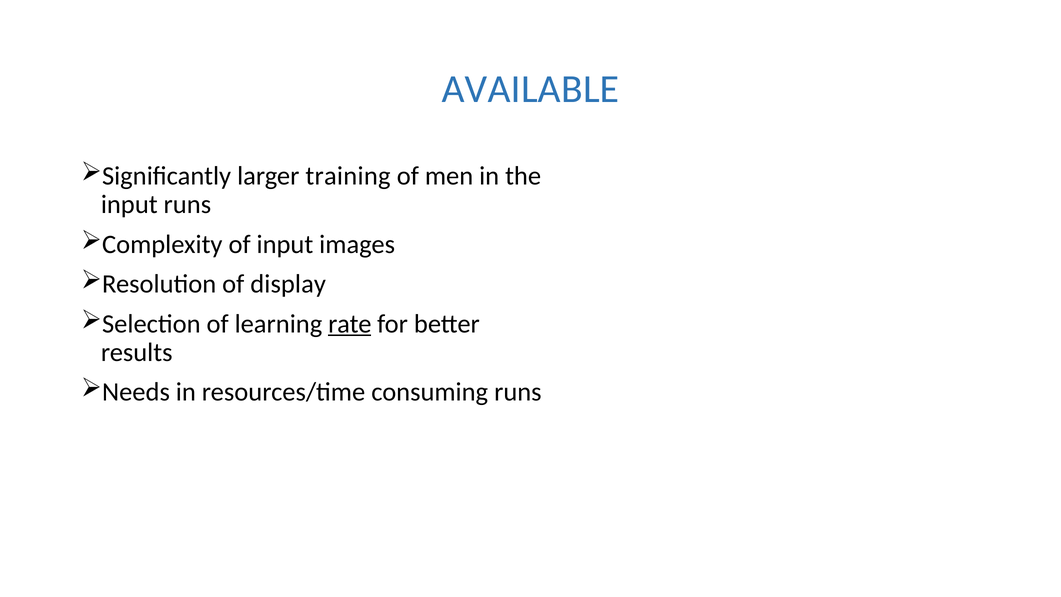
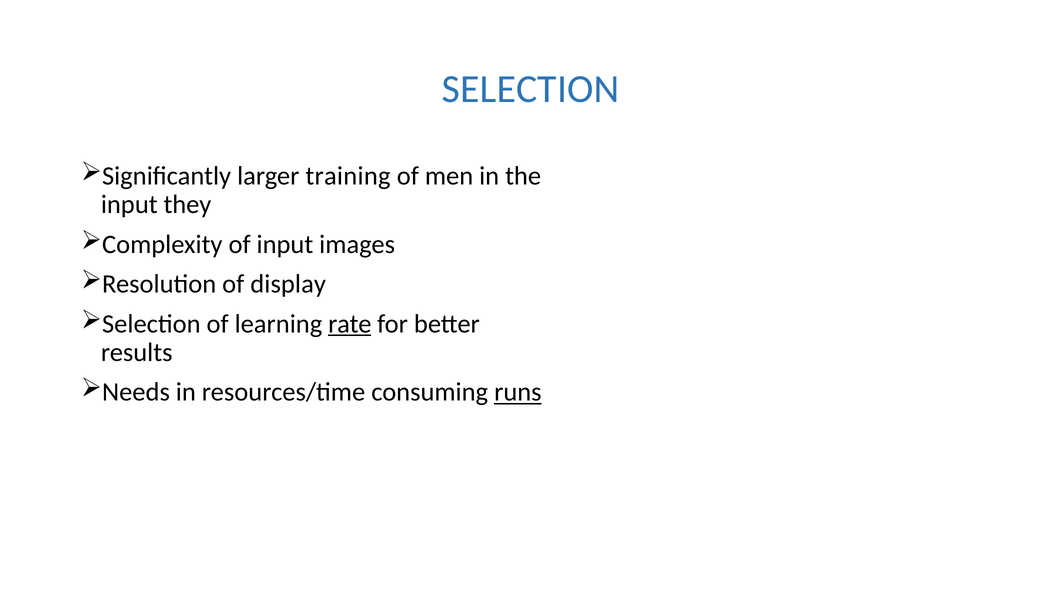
AVAILABLE: AVAILABLE -> SELECTION (530, 89)
input runs: runs -> they (187, 205)
runs underline: none -> present (518, 392)
